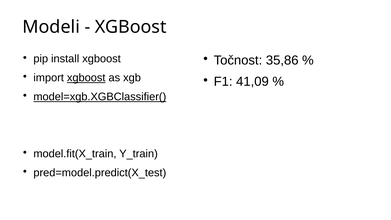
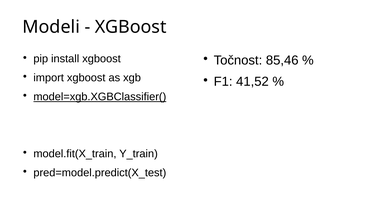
35,86: 35,86 -> 85,46 (282, 60)
xgboost underline: present -> none (86, 78)
41,09: 41,09 -> 41,52 (252, 82)
